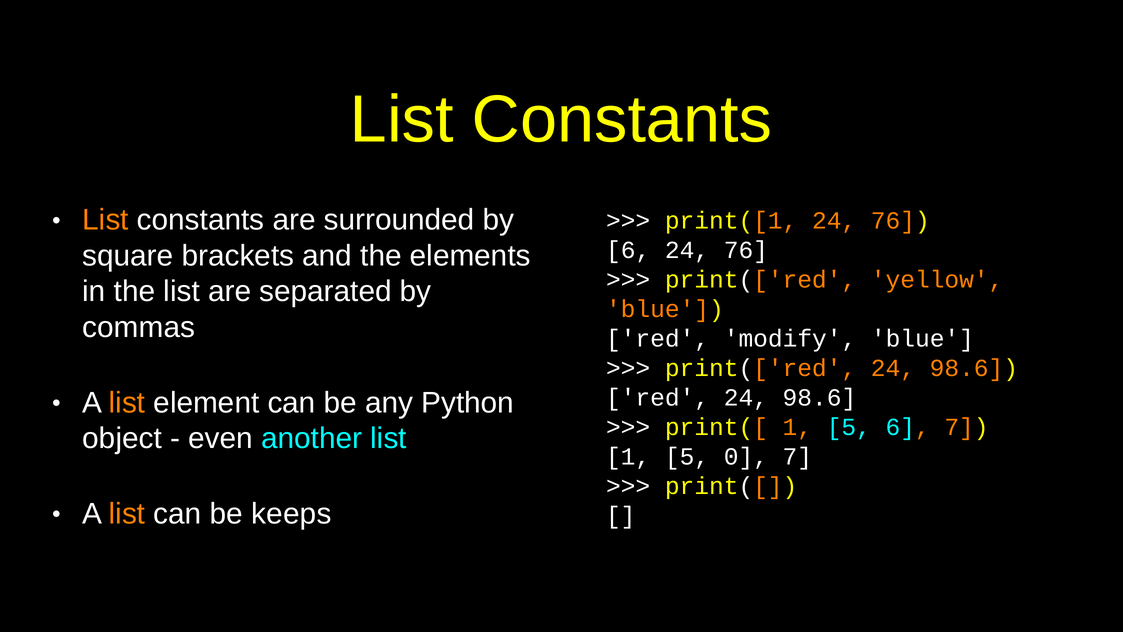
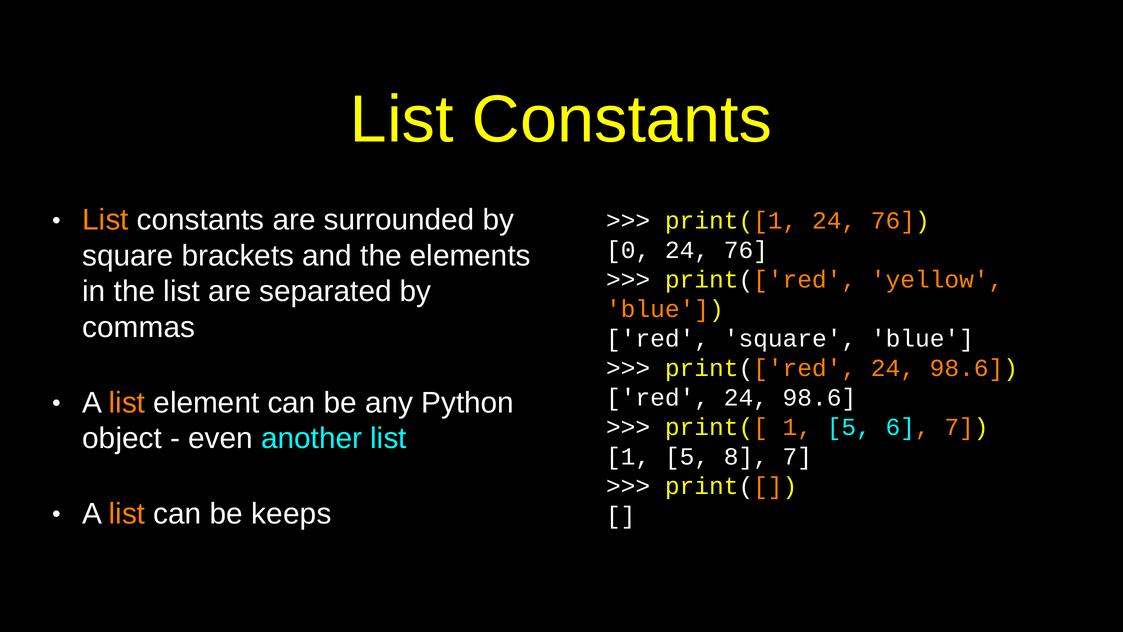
6: 6 -> 0 (628, 250)
red modify: modify -> square (790, 338)
0: 0 -> 8 (746, 456)
